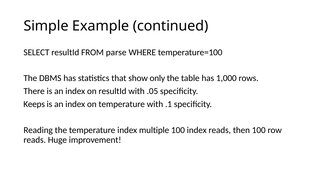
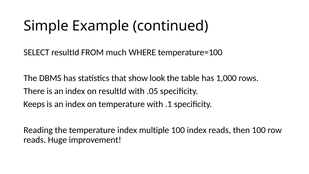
parse: parse -> much (116, 52)
only: only -> look (157, 78)
